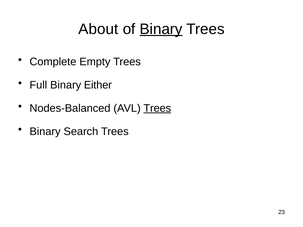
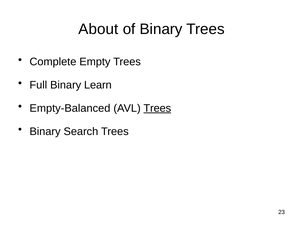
Binary underline: present -> none (161, 29)
Either: Either -> Learn (98, 85)
Nodes-Balanced: Nodes-Balanced -> Empty-Balanced (70, 108)
